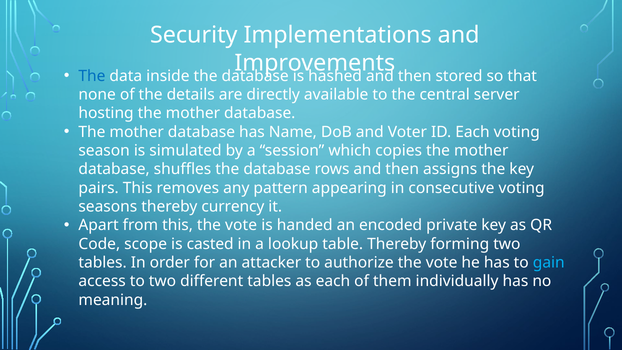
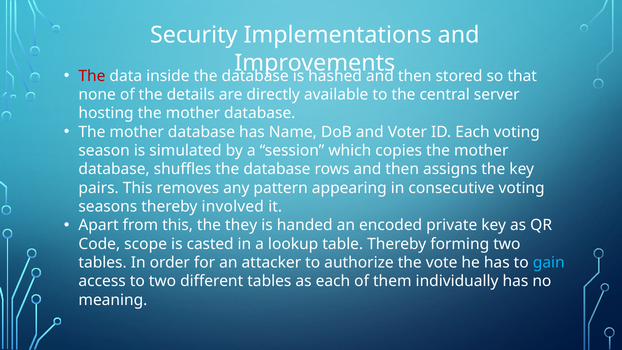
The colour: blue -> red (92, 76)
currency: currency -> involved (233, 206)
this the vote: vote -> they (241, 225)
